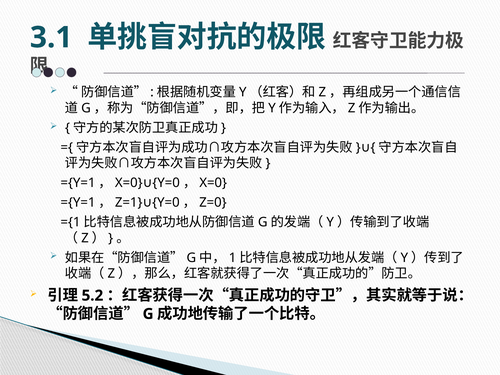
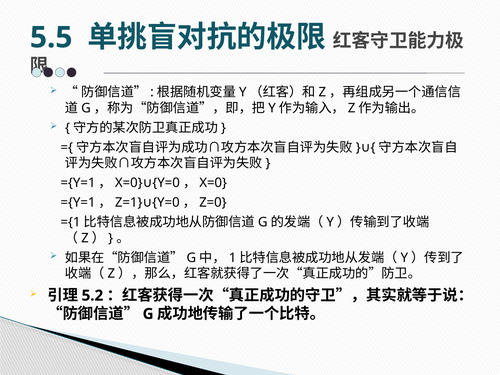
3.1: 3.1 -> 5.5 (51, 37)
